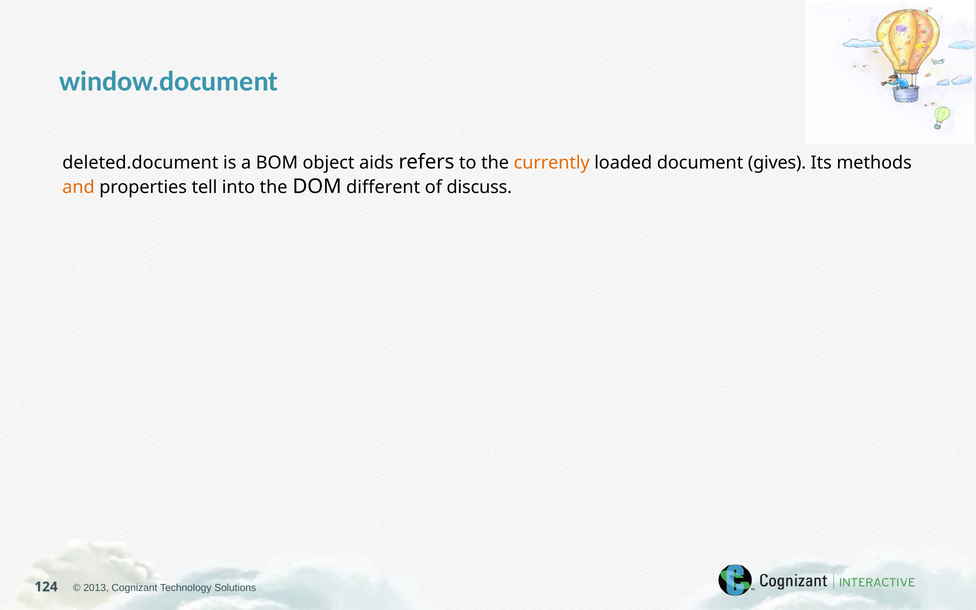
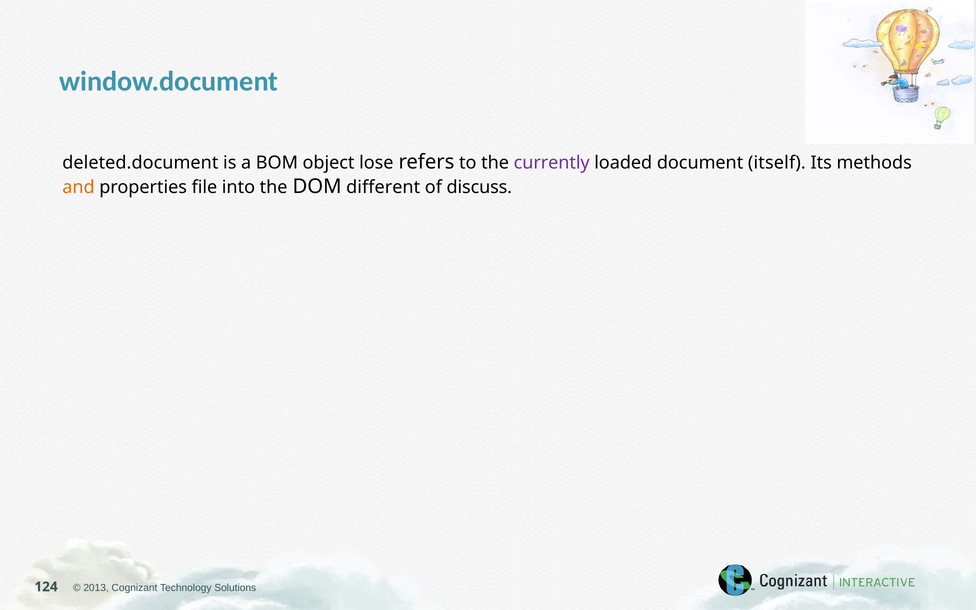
aids: aids -> lose (376, 163)
currently colour: orange -> purple (552, 163)
gives: gives -> itself (777, 163)
tell: tell -> file (204, 187)
